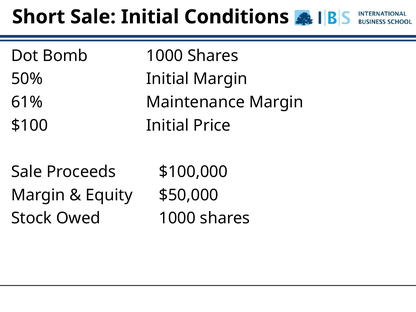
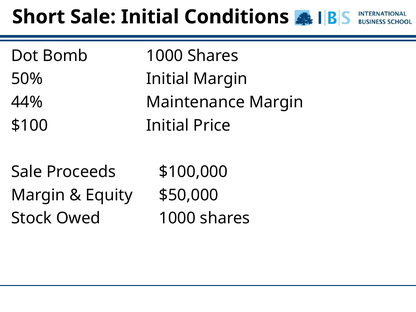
61%: 61% -> 44% (27, 102)
